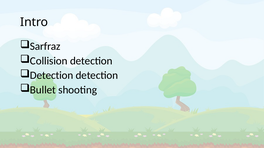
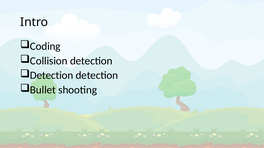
Sarfraz: Sarfraz -> Coding (45, 46)
